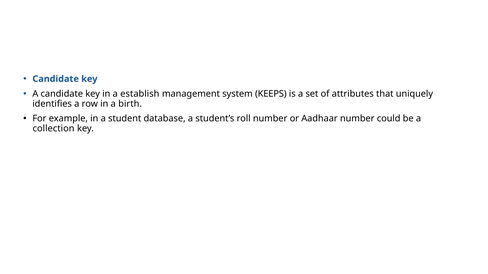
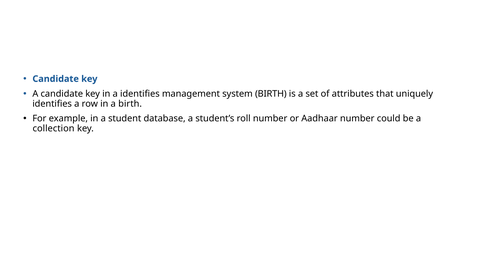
a establish: establish -> identifies (140, 94)
system KEEPS: KEEPS -> BIRTH (271, 94)
